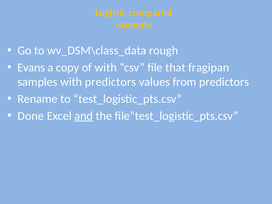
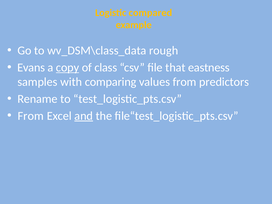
copy underline: none -> present (68, 67)
of with: with -> class (106, 67)
fragipan: fragipan -> eastness (209, 67)
with predictors: predictors -> comparing (111, 82)
Done: Done -> From (31, 116)
